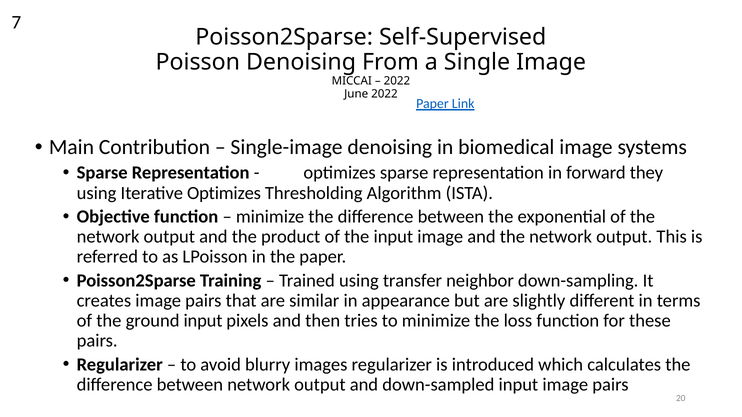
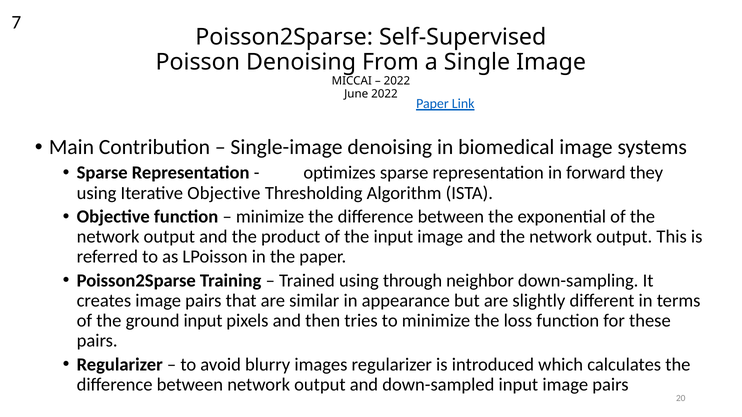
Iterative Optimizes: Optimizes -> Objective (224, 193)
transfer: transfer -> through (413, 281)
